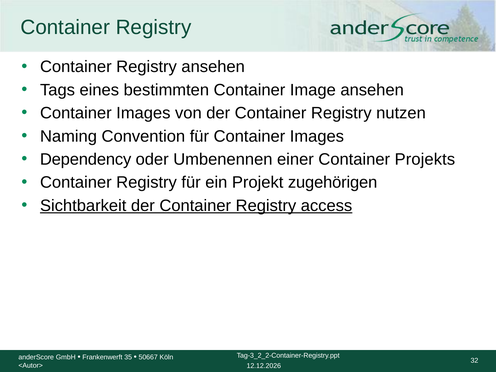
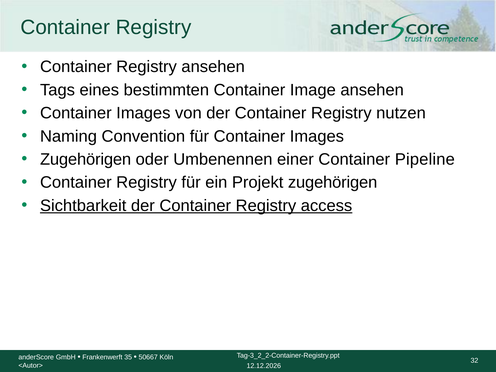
Dependency: Dependency -> Zugehörigen (86, 159)
Projekts: Projekts -> Pipeline (425, 159)
